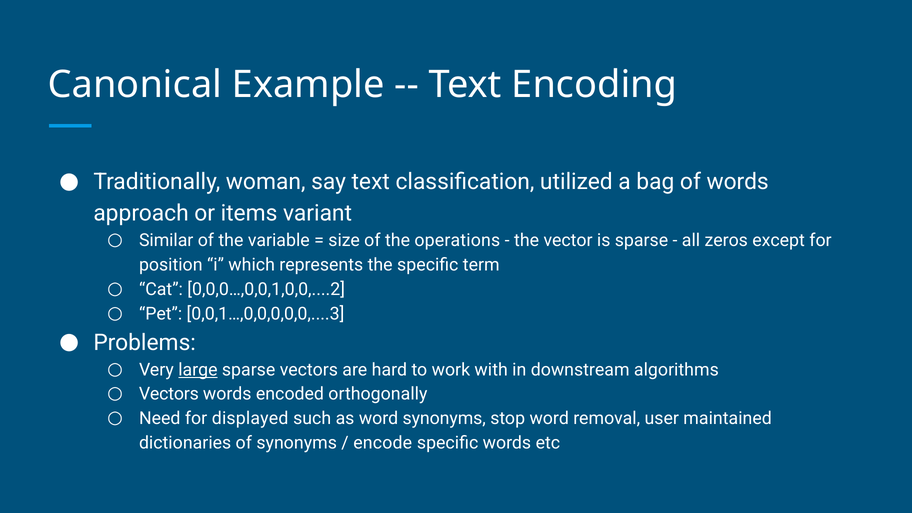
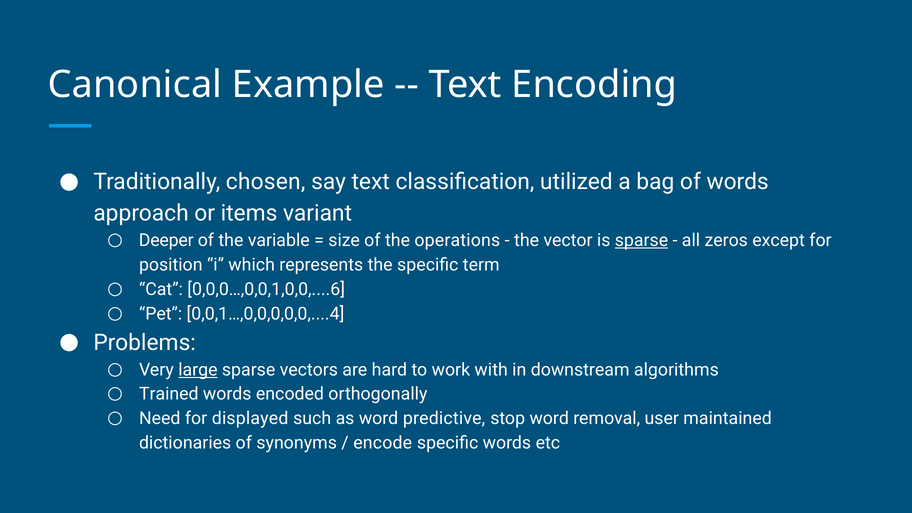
woman: woman -> chosen (266, 182)
Similar: Similar -> Deeper (166, 240)
sparse underline: none -> present (641, 240)
0,0,0…,0,0,1,0,0,....2: 0,0,0…,0,0,1,0,0,....2 -> 0,0,0…,0,0,1,0,0,....6 (266, 289)
0,0,1…,0,0,0,0,0,....3: 0,0,1…,0,0,0,0,0,....3 -> 0,0,1…,0,0,0,0,0,....4 (265, 314)
Vectors: Vectors -> Trained (169, 394)
word synonyms: synonyms -> predictive (444, 419)
